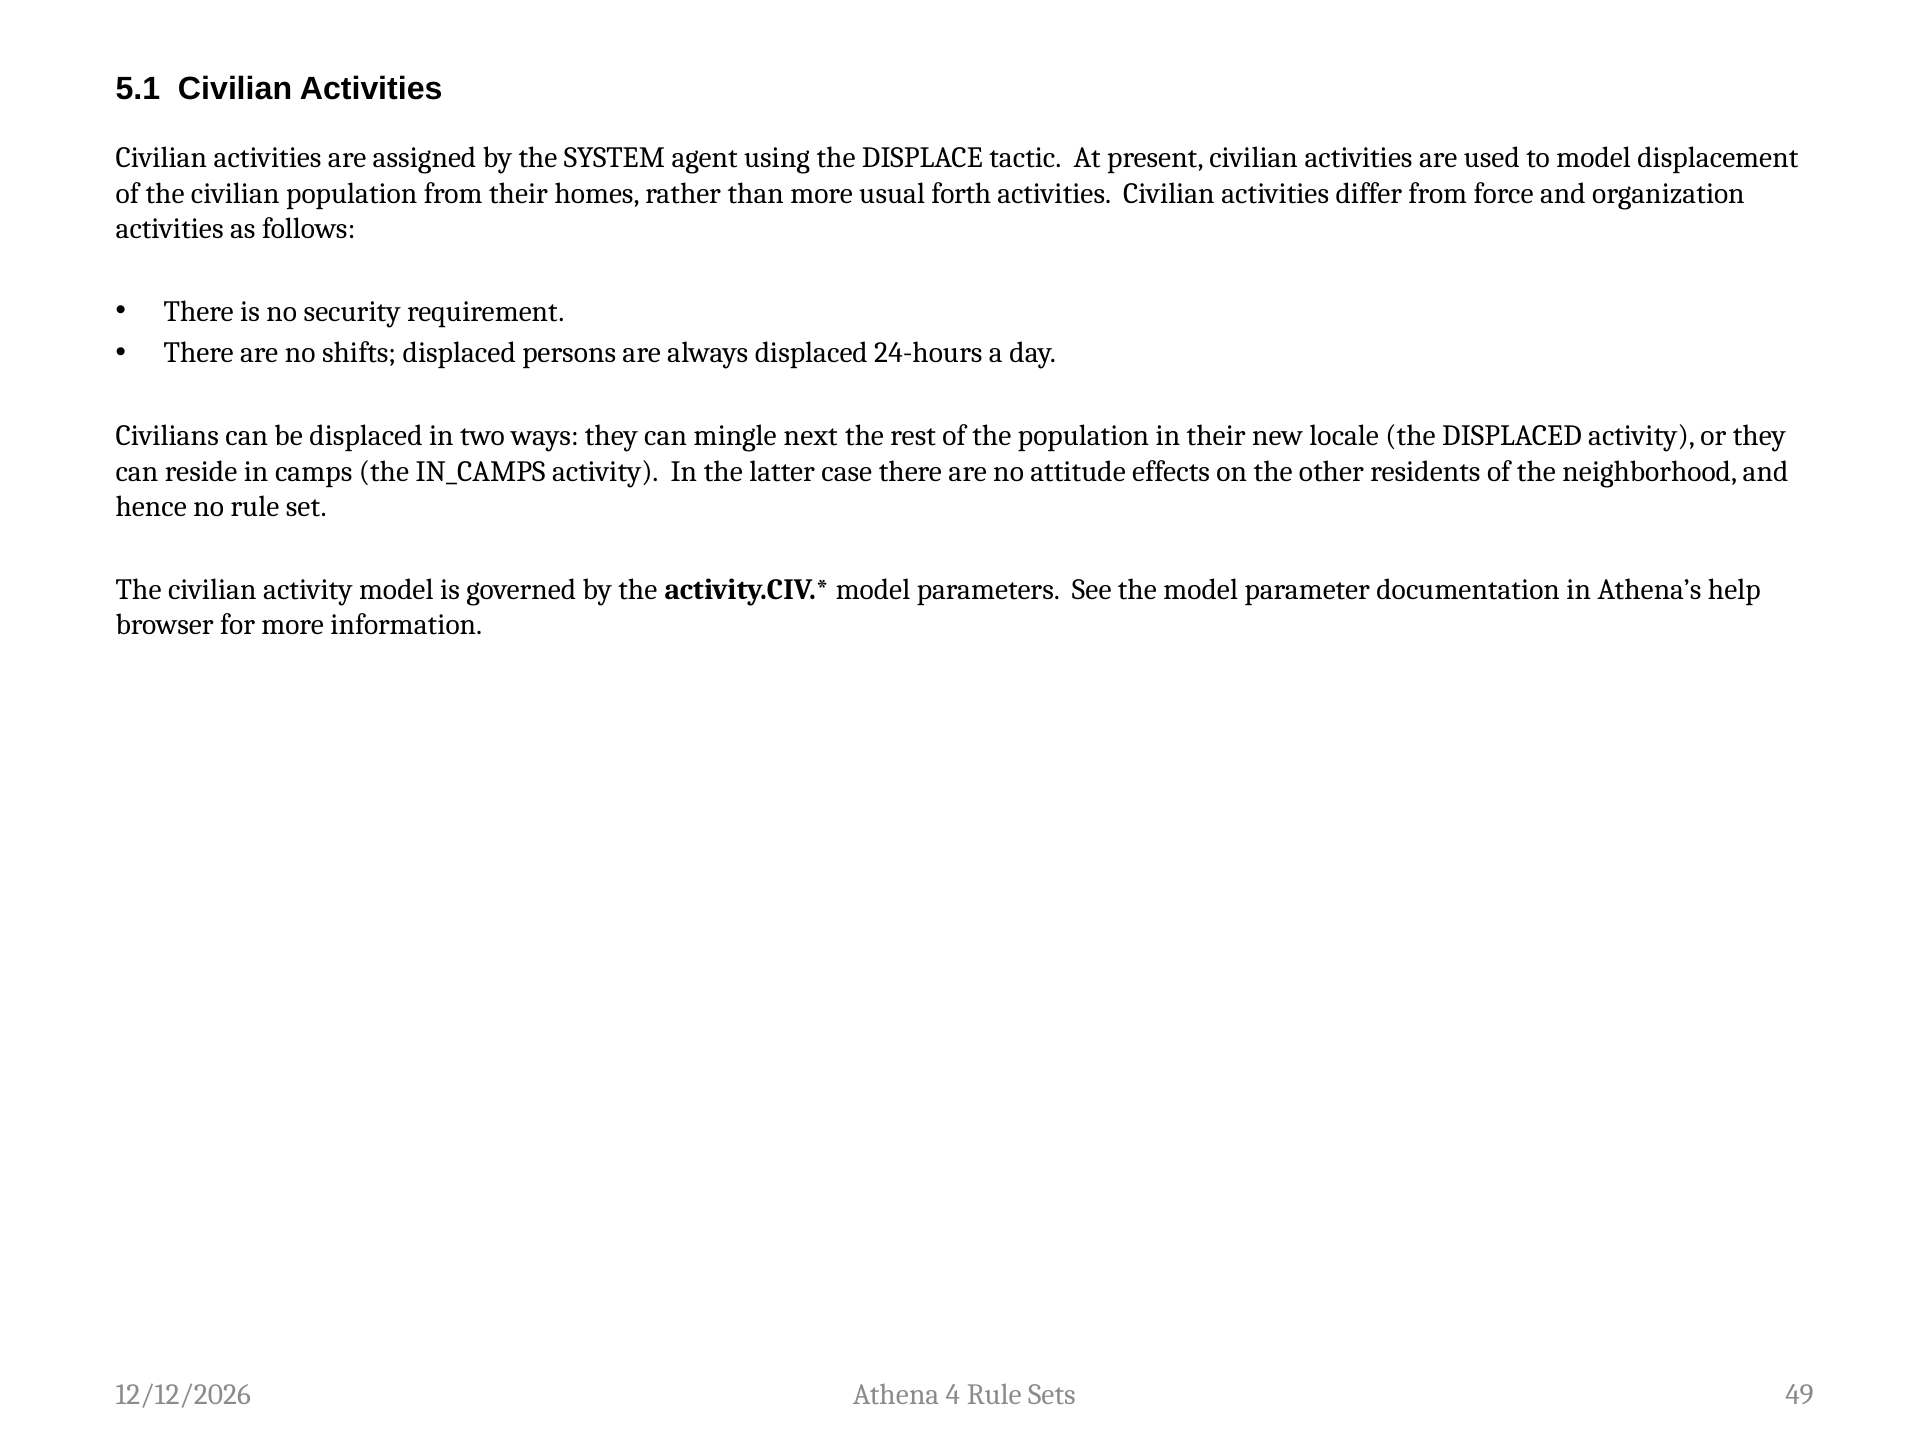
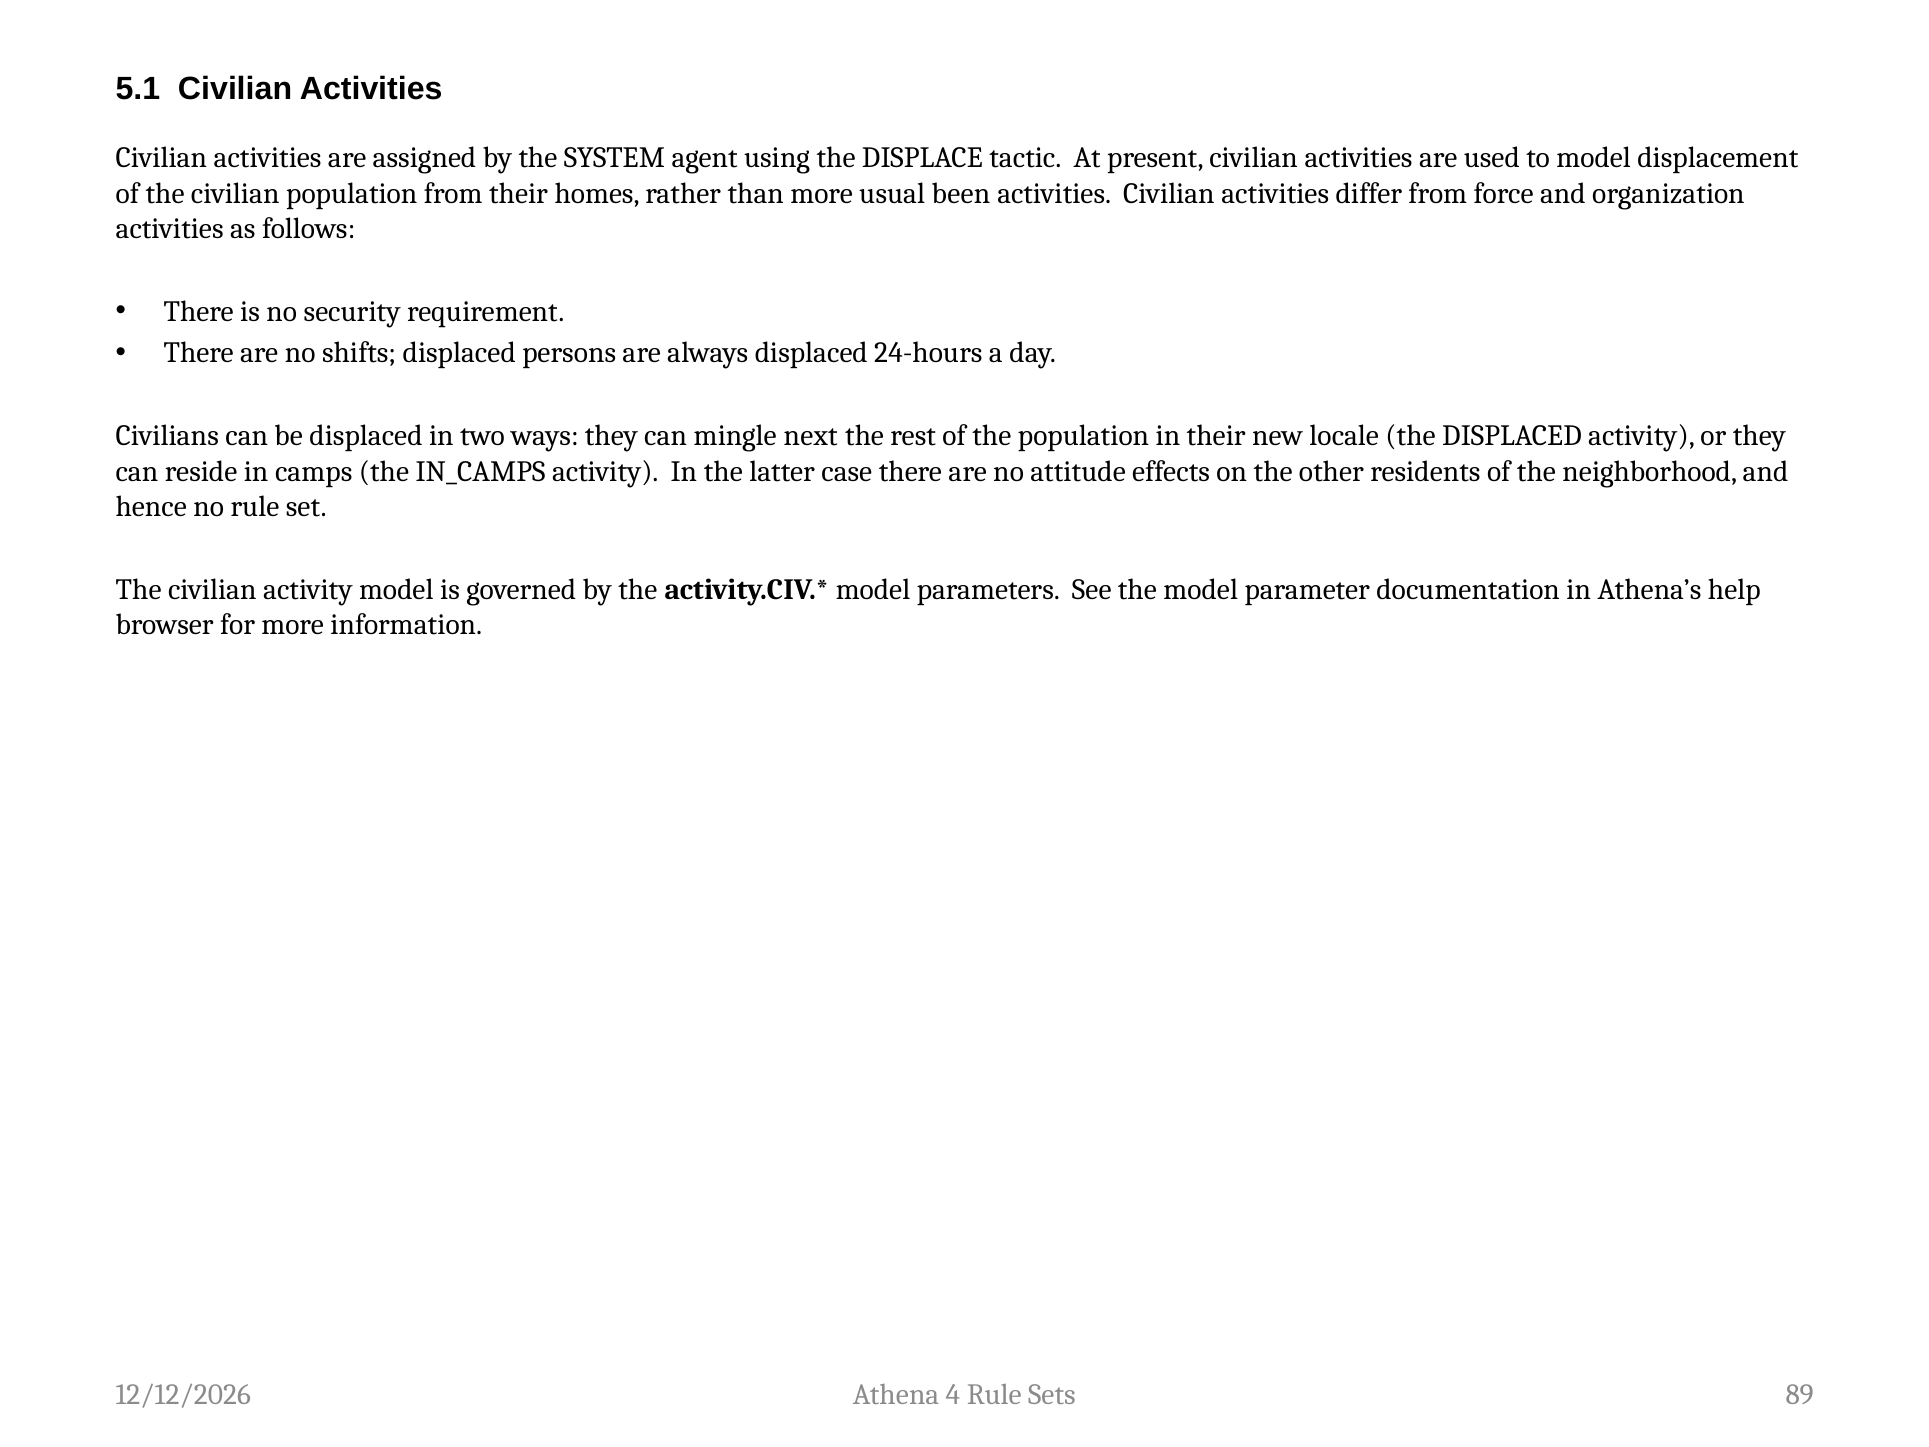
forth: forth -> been (961, 194)
49: 49 -> 89 (1800, 1394)
